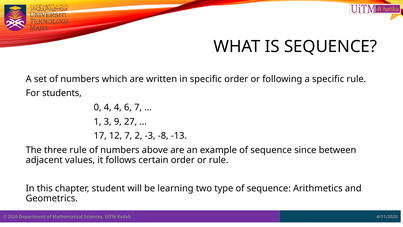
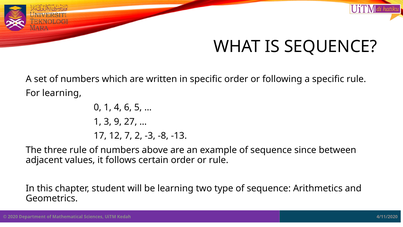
For students: students -> learning (62, 93)
0 4: 4 -> 1 (108, 107)
6 7: 7 -> 5 (138, 107)
